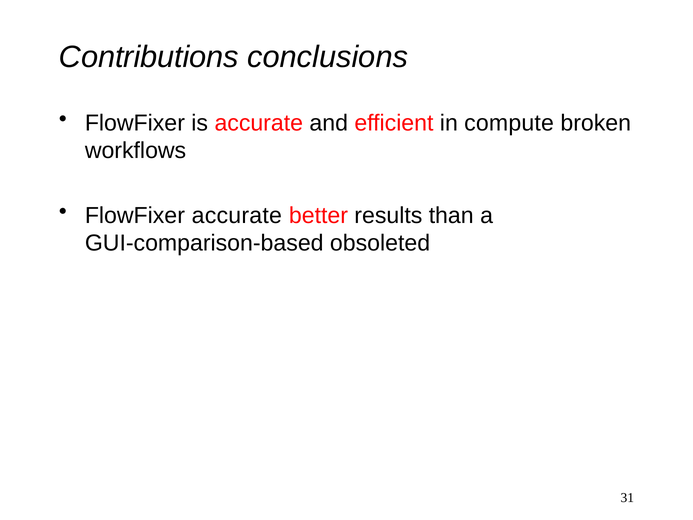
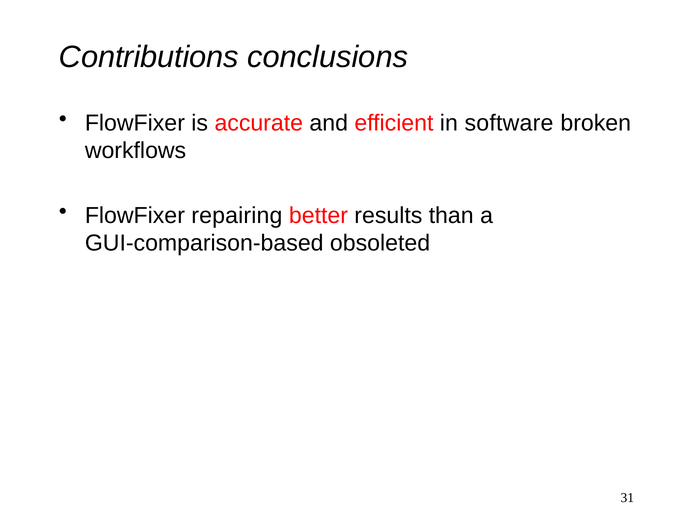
compute: compute -> software (509, 123)
FlowFixer accurate: accurate -> repairing (237, 215)
